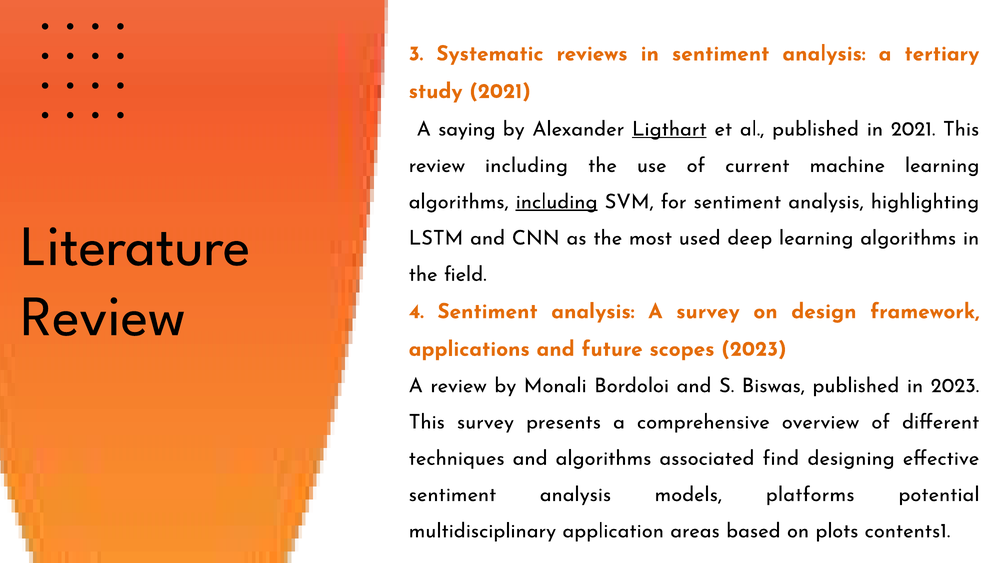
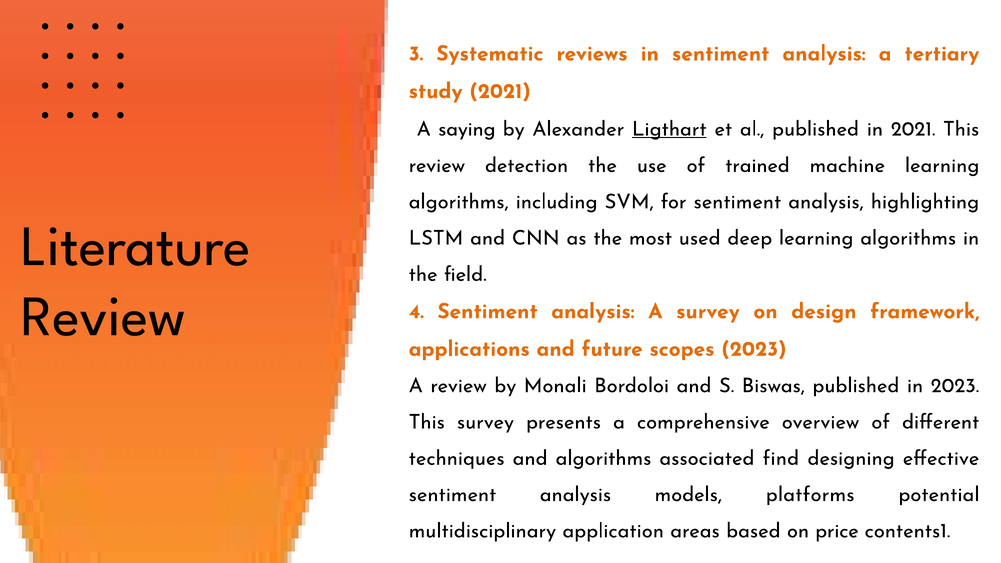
review including: including -> detection (527, 165)
current: current -> trained (757, 165)
including underline: present -> none (557, 202)
plots: plots -> price (837, 531)
